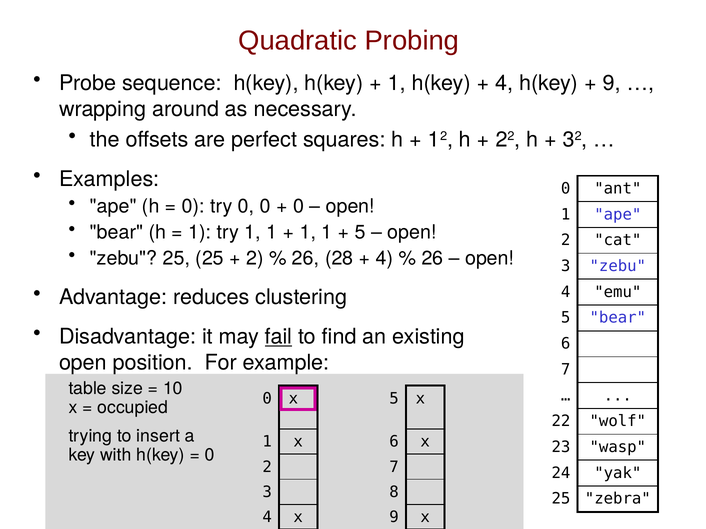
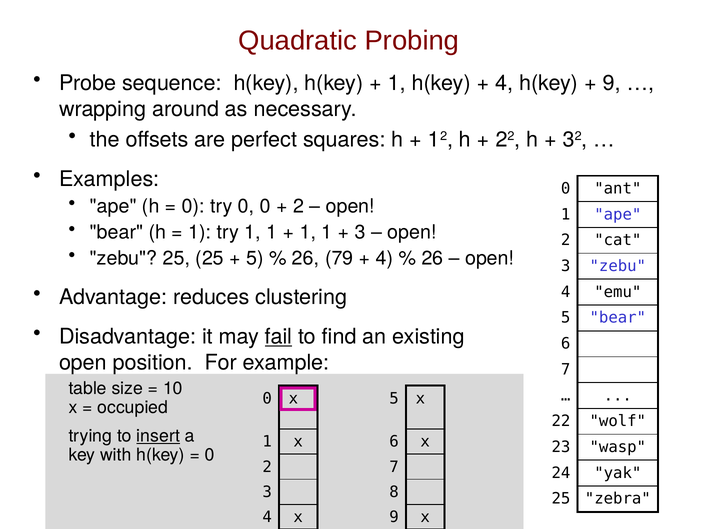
0: 0 -> 2 (298, 206)
5: 5 -> 3 (360, 232)
2: 2 -> 5 (255, 258)
28: 28 -> 79 (339, 258)
insert underline: none -> present (158, 437)
